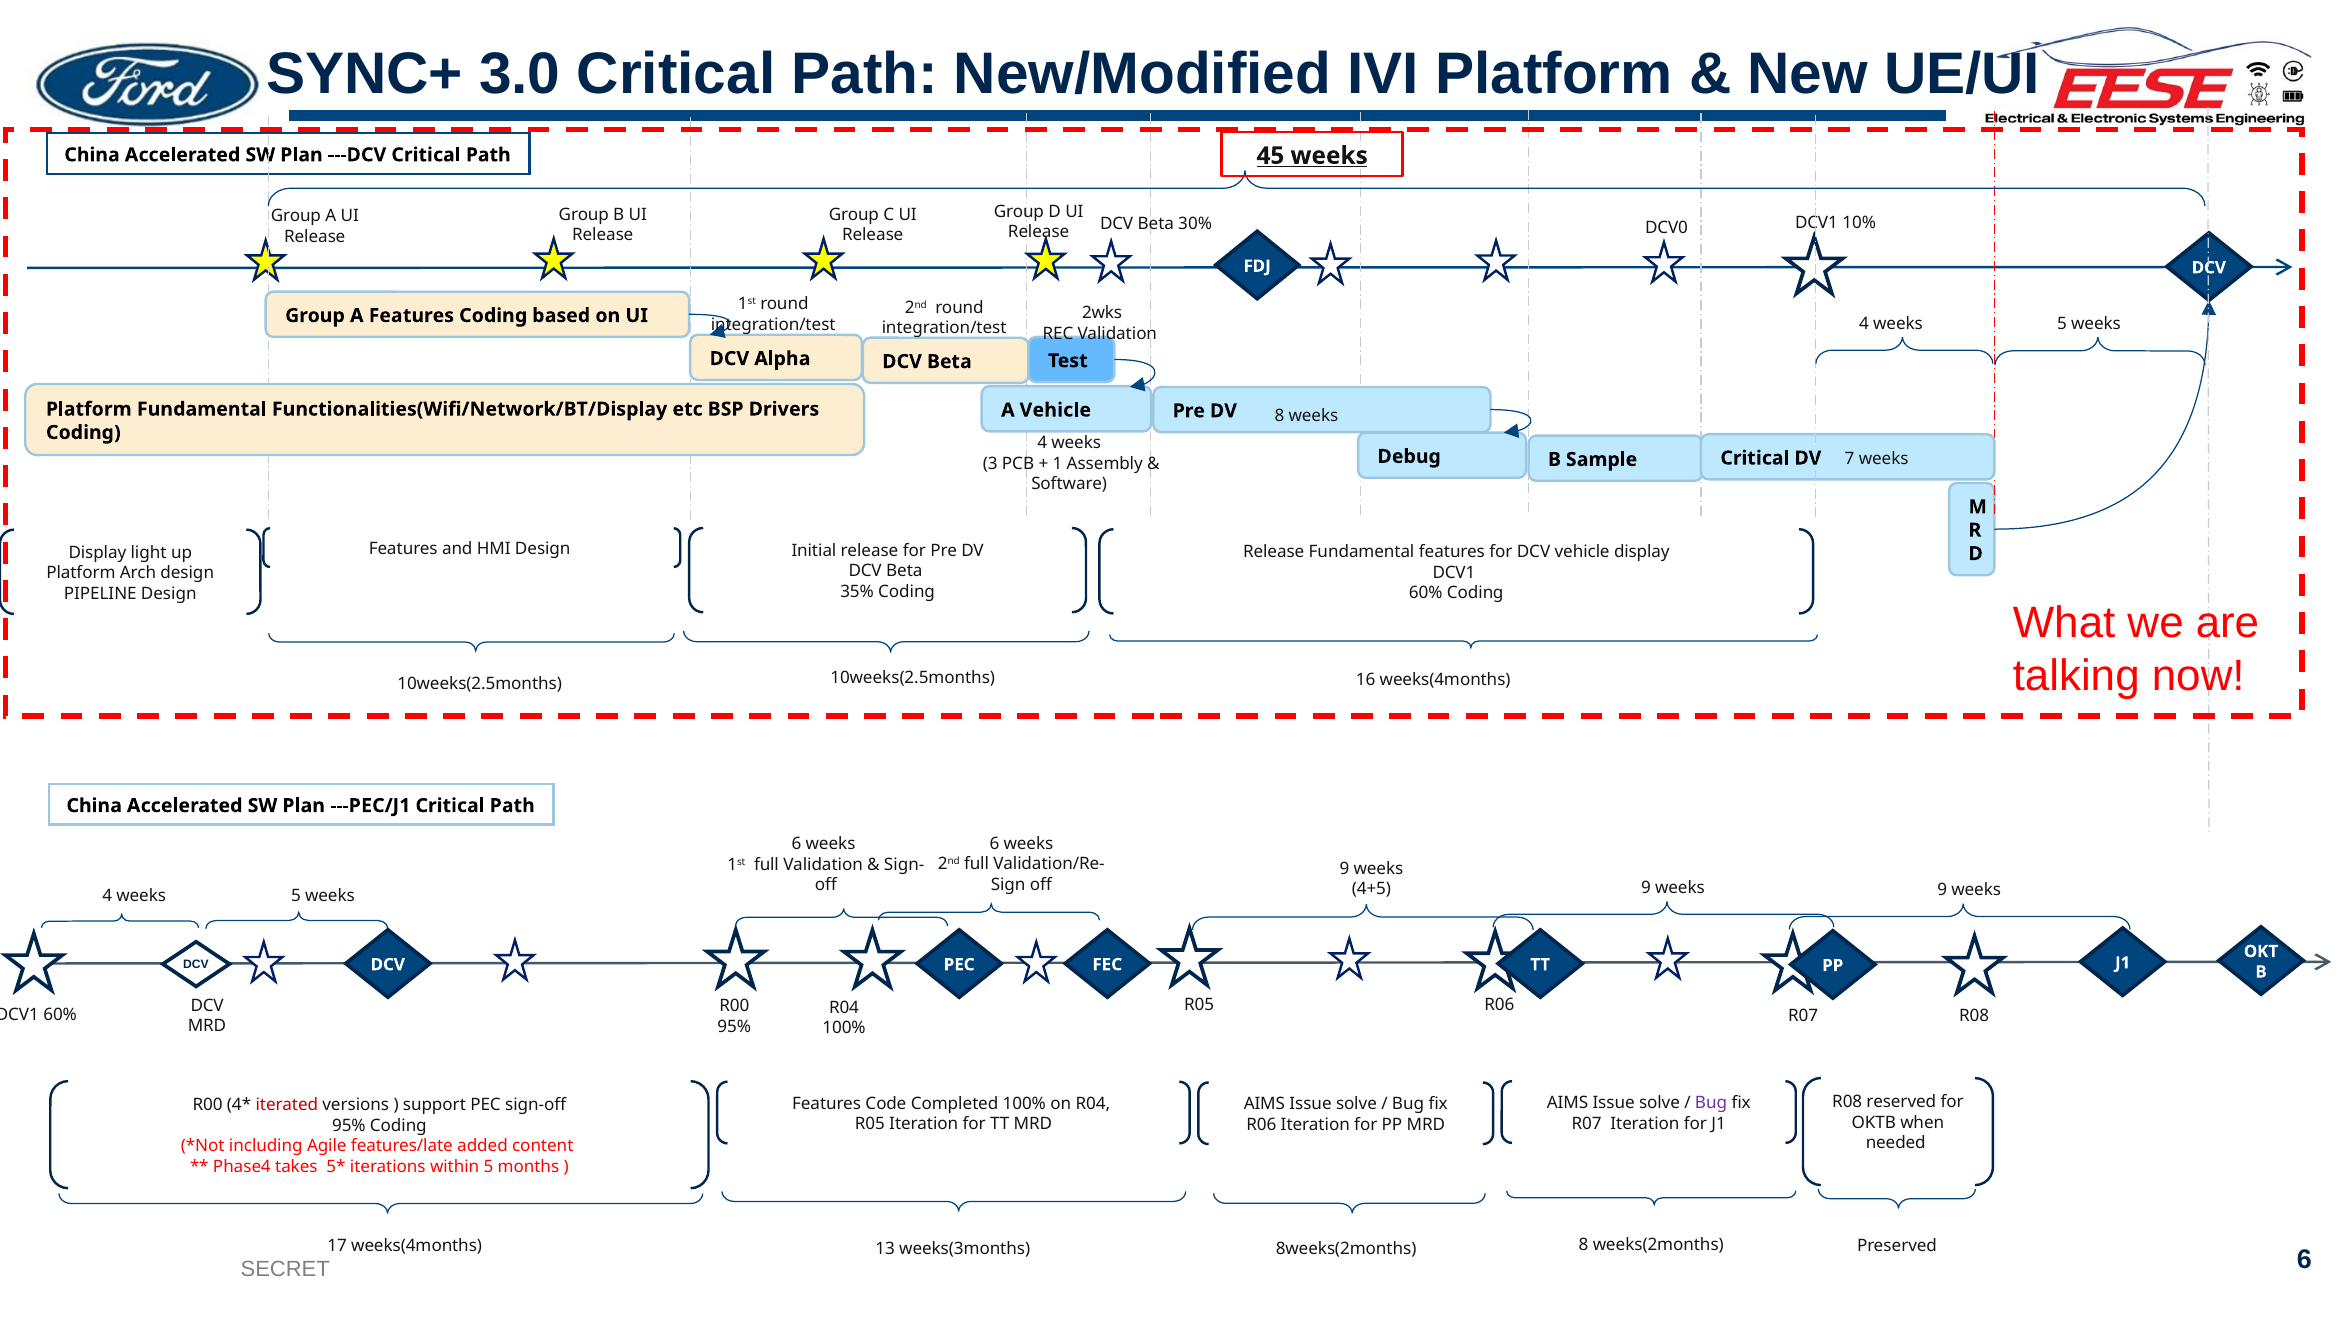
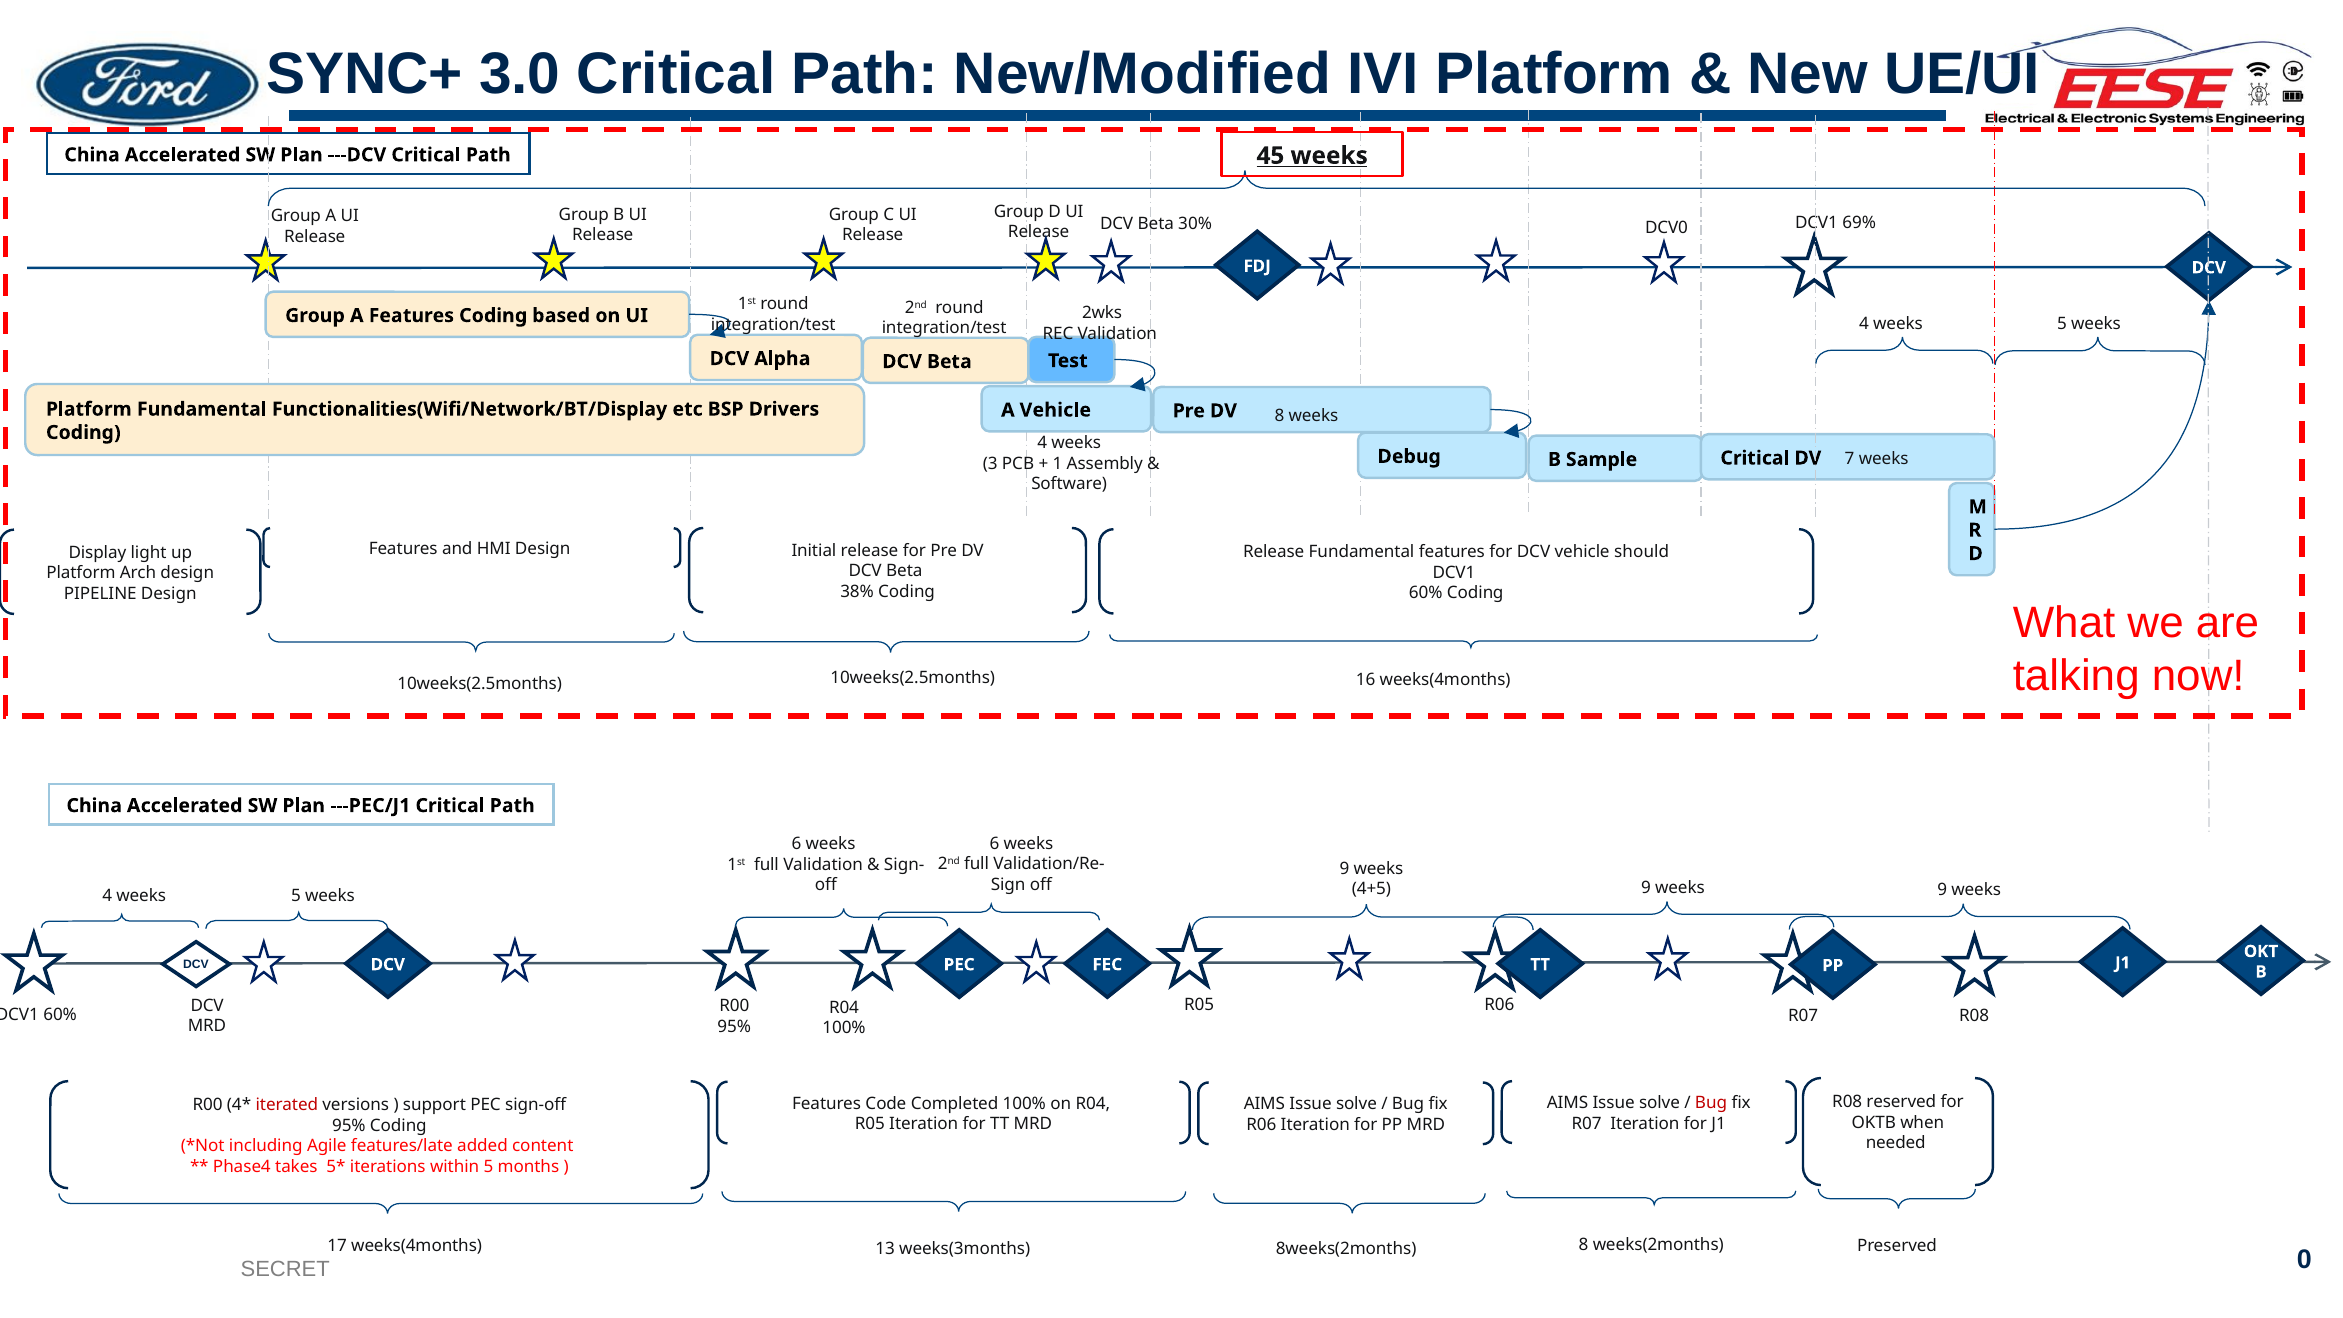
10%: 10% -> 69% (1859, 223)
vehicle display: display -> should (1642, 552)
35%: 35% -> 38% (857, 592)
Bug colour: purple -> red (1711, 1103)
6: 6 -> 0 (2304, 1259)
